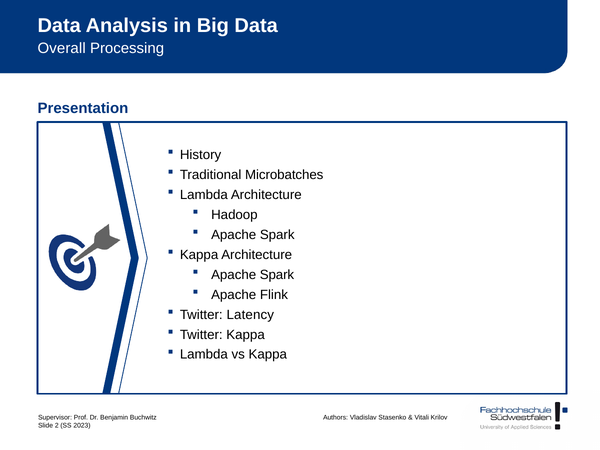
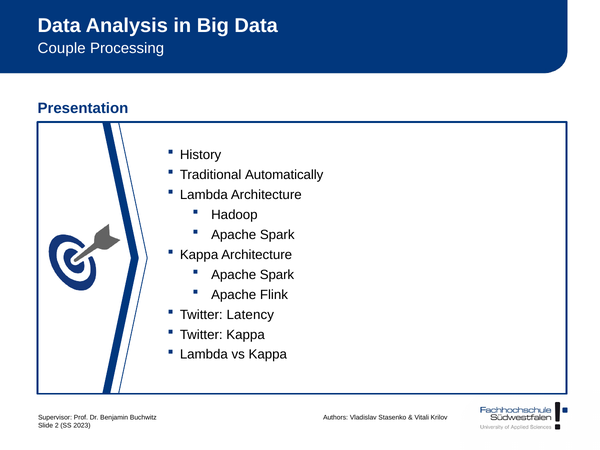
Overall: Overall -> Couple (62, 48)
Microbatches: Microbatches -> Automatically (284, 175)
